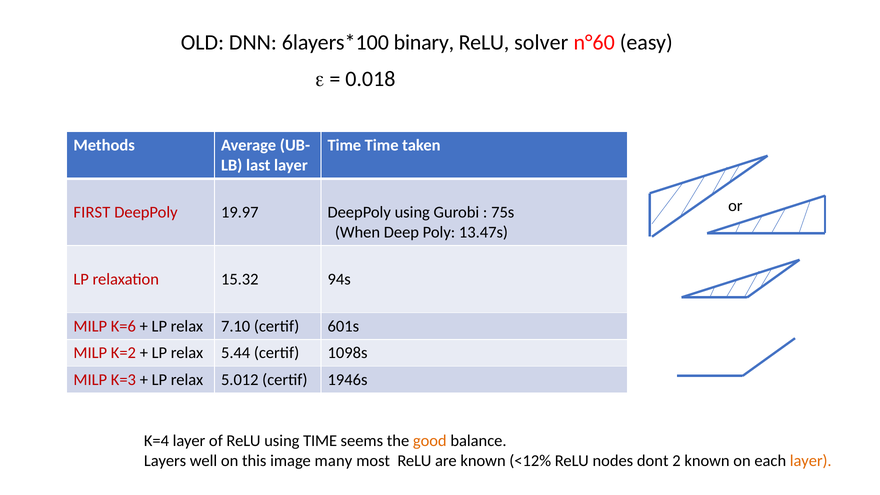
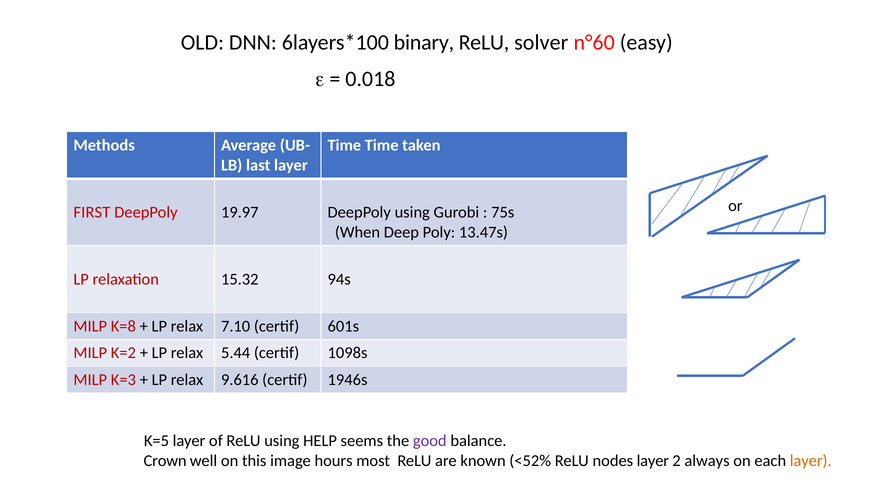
K=6: K=6 -> K=8 (123, 326)
5.012: 5.012 -> 9.616 (240, 380)
K=4: K=4 -> K=5 (156, 441)
using TIME: TIME -> HELP (320, 441)
good colour: orange -> purple (430, 441)
Layers: Layers -> Crown (165, 461)
many: many -> hours (334, 461)
<12%: <12% -> <52% (530, 461)
nodes dont: dont -> layer (653, 461)
2 known: known -> always (707, 461)
